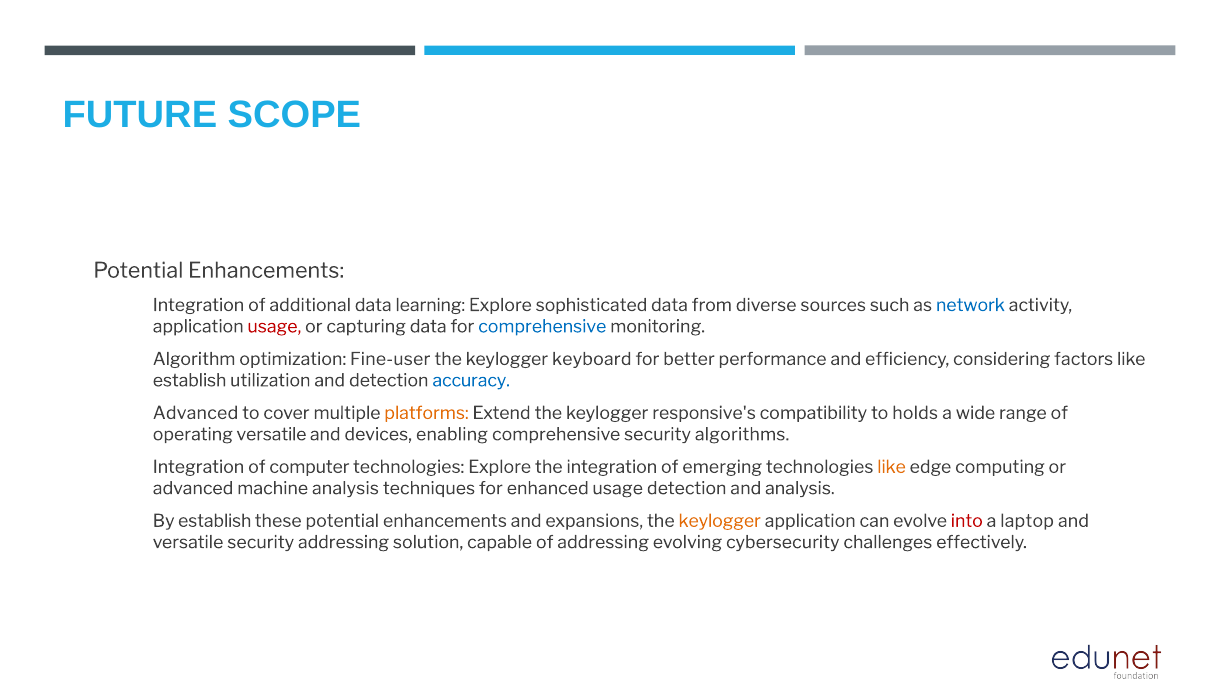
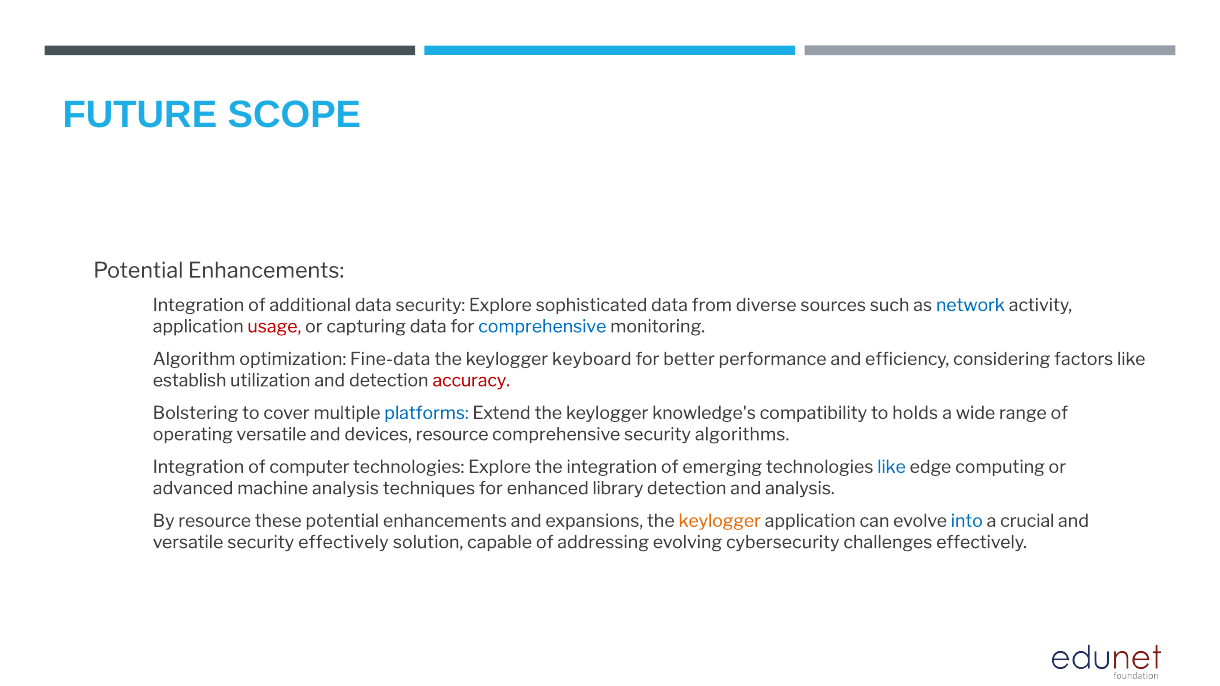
data learning: learning -> security (430, 305)
Fine-user: Fine-user -> Fine-data (390, 359)
accuracy colour: blue -> red (471, 381)
Advanced: Advanced -> Bolstering (196, 413)
platforms colour: orange -> blue (427, 413)
responsive's: responsive's -> knowledge's (704, 413)
devices enabling: enabling -> resource (452, 435)
like colour: orange -> blue (892, 467)
enhanced usage: usage -> library (618, 489)
By establish: establish -> resource (215, 521)
into colour: red -> blue (967, 521)
laptop: laptop -> crucial (1027, 521)
security addressing: addressing -> effectively (343, 543)
